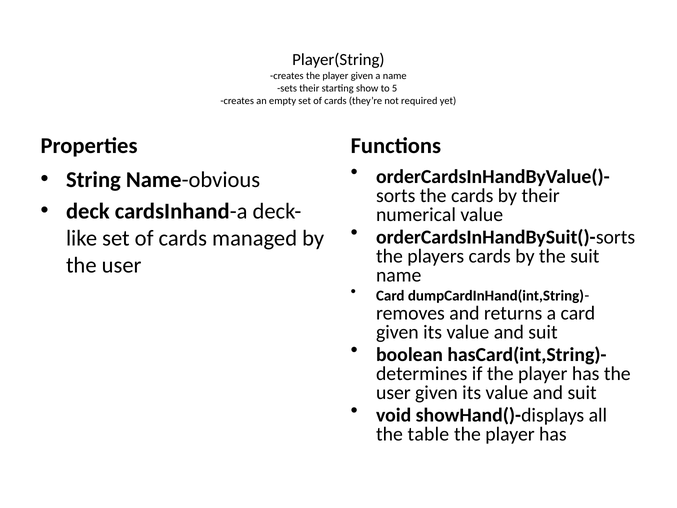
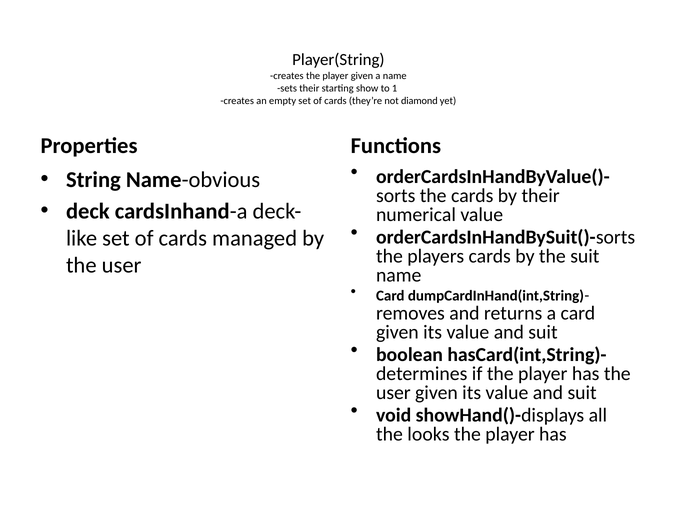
5: 5 -> 1 (395, 88)
required: required -> diamond (419, 101)
table: table -> looks (428, 434)
